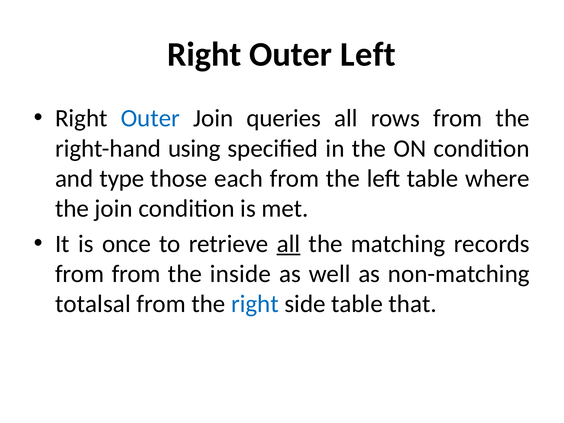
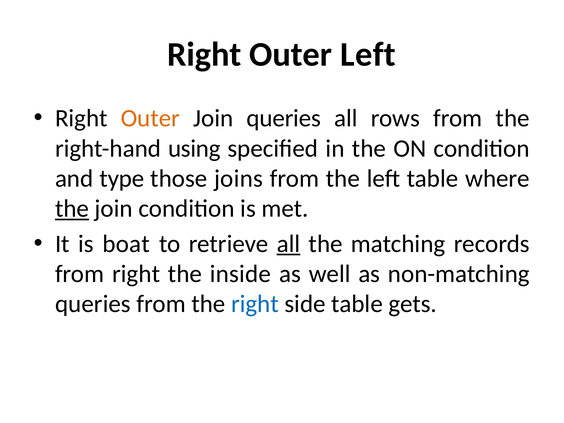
Outer colour: blue -> orange (150, 118)
each: each -> joins (239, 179)
the underline: none -> present (72, 209)
once: once -> boat (126, 244)
from from: from -> right (136, 274)
totalsal: totalsal -> queries (93, 304)
that: that -> gets (413, 304)
